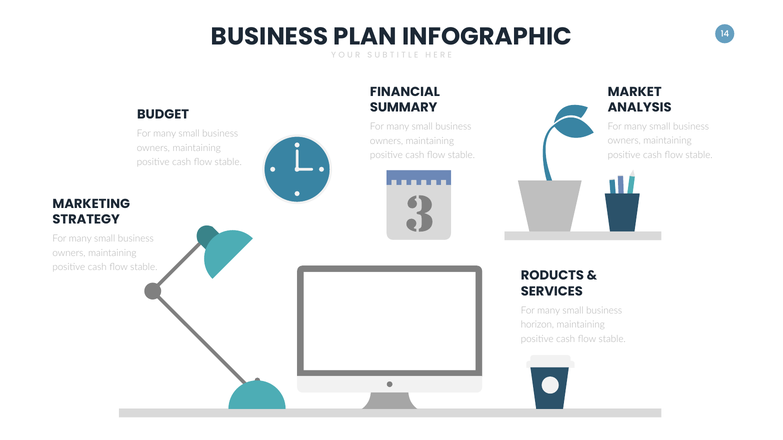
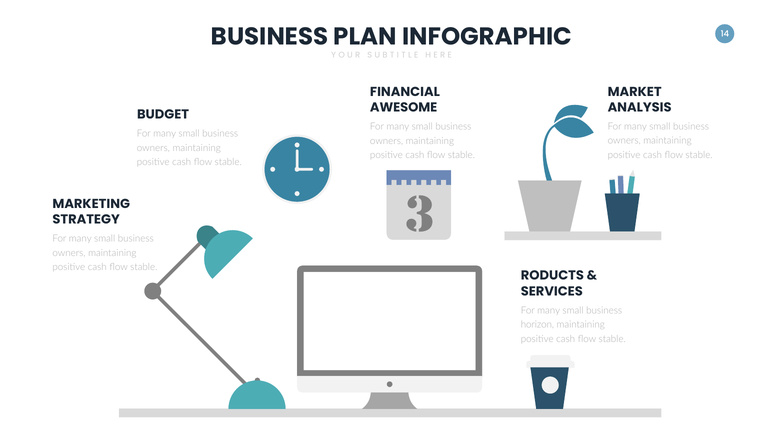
SUMMARY: SUMMARY -> AWESOME (404, 108)
